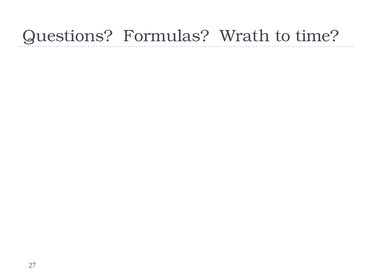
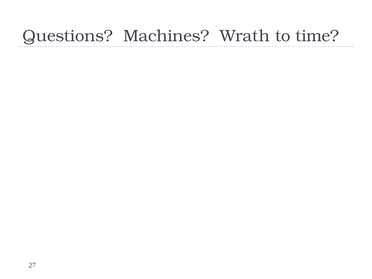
Formulas: Formulas -> Machines (166, 36)
